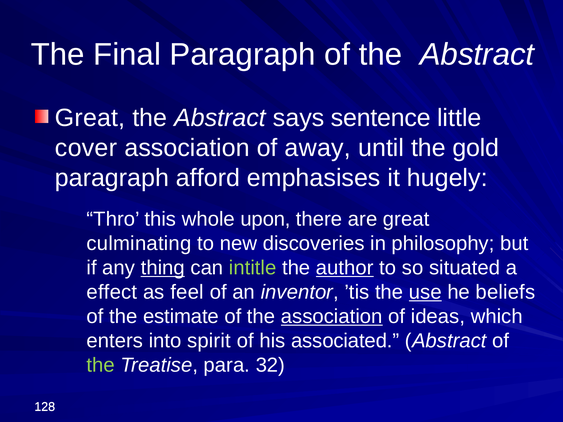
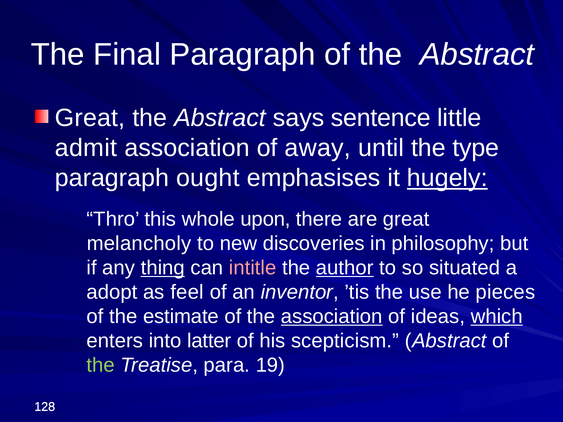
cover: cover -> admit (86, 148)
gold: gold -> type (476, 148)
afford: afford -> ought (208, 178)
hugely underline: none -> present (447, 178)
culminating: culminating -> melancholy (139, 244)
intitle colour: light green -> pink (253, 268)
effect: effect -> adopt (112, 292)
use underline: present -> none (425, 292)
beliefs: beliefs -> pieces (505, 292)
which underline: none -> present (497, 317)
spirit: spirit -> latter (209, 341)
associated: associated -> scepticism (345, 341)
32: 32 -> 19 (270, 365)
